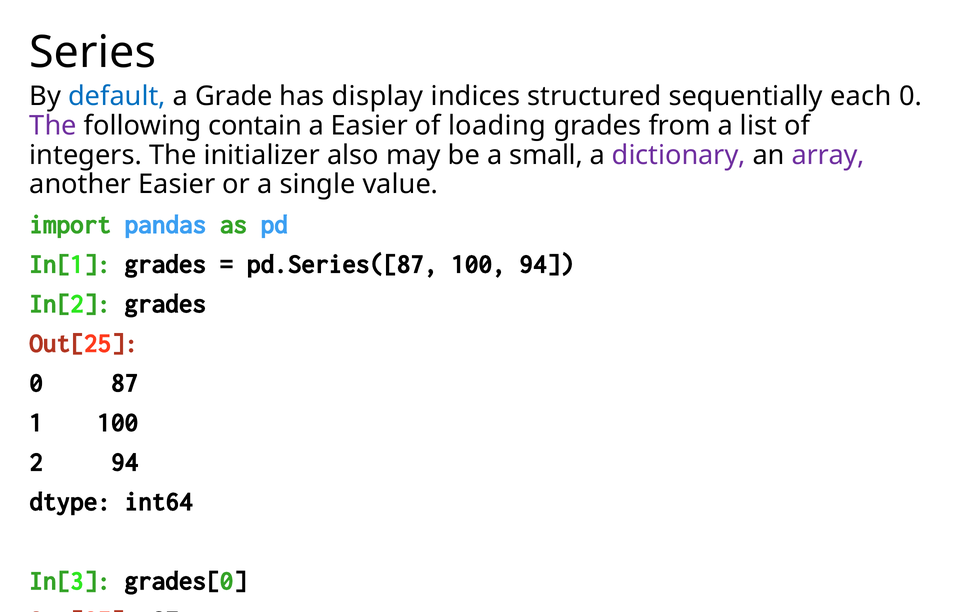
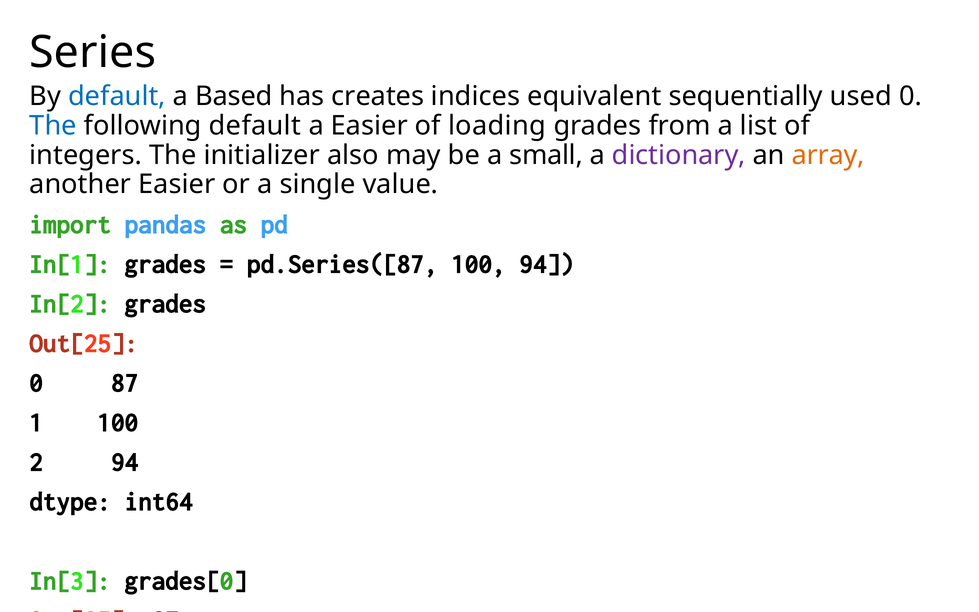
Grade: Grade -> Based (234, 96)
display: display -> creates (378, 96)
structured: structured -> equivalent (594, 96)
each: each -> used (861, 96)
The colour: purple -> blue (53, 126)
following contain: contain -> default (255, 126)
array colour: purple -> orange (828, 155)
